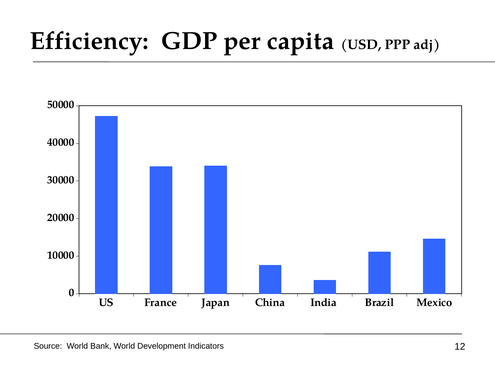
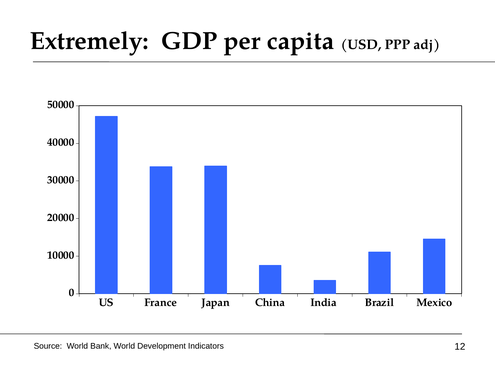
Efficiency: Efficiency -> Extremely (89, 41)
